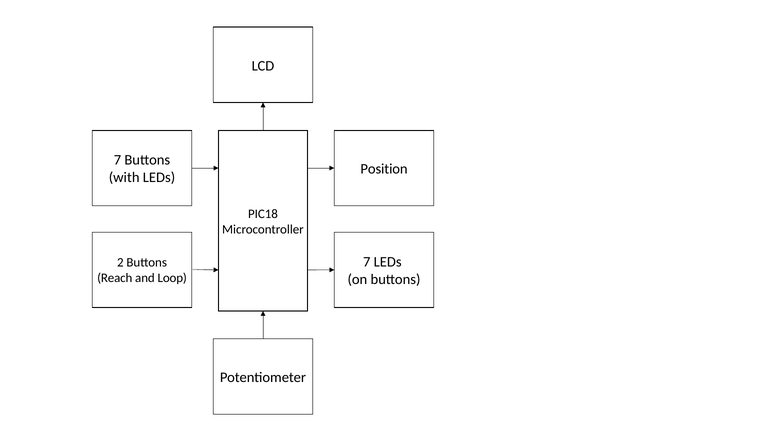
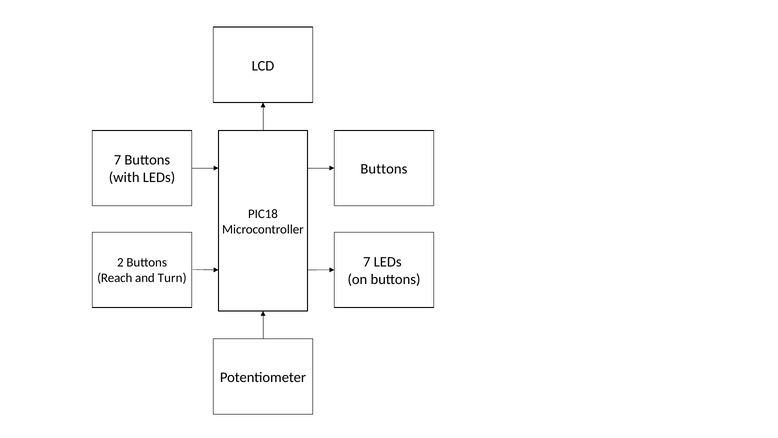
Position: Position -> Buttons (384, 169)
Loop: Loop -> Turn (172, 278)
